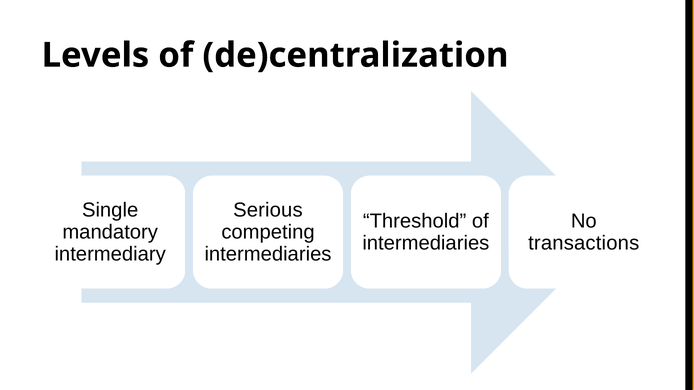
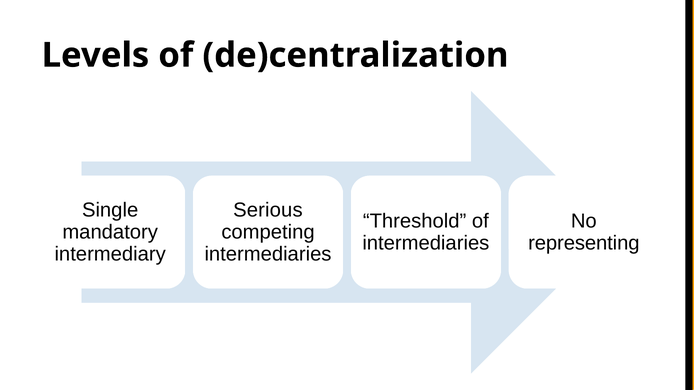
transactions: transactions -> representing (584, 243)
